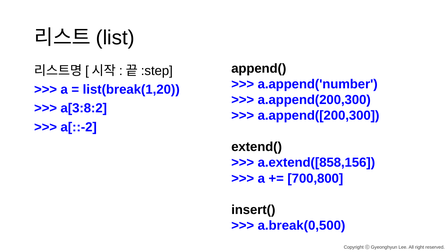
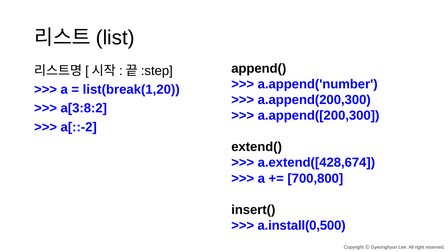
a.extend([858,156: a.extend([858,156 -> a.extend([428,674 (316, 163)
a.break(0,500: a.break(0,500 -> a.install(0,500 (302, 225)
